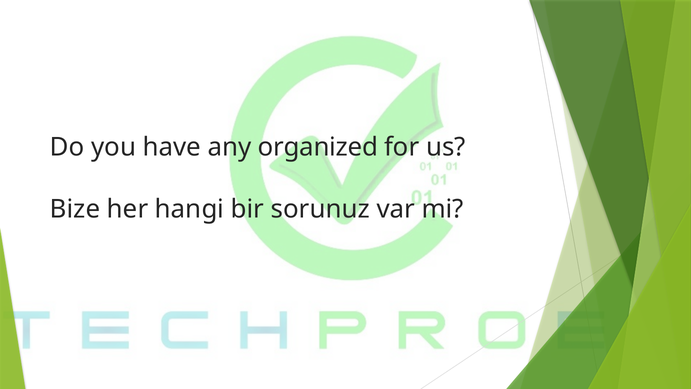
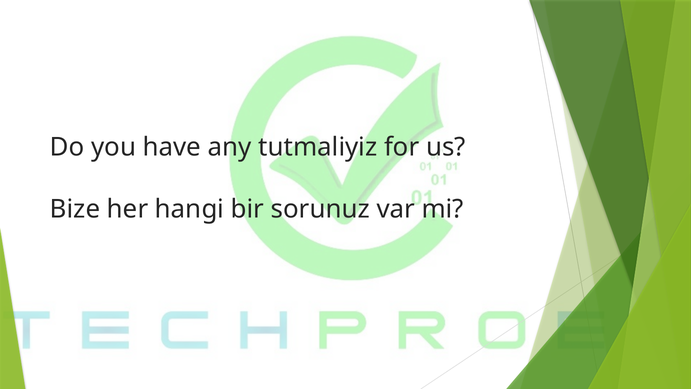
organized: organized -> tutmaliyiz (318, 147)
